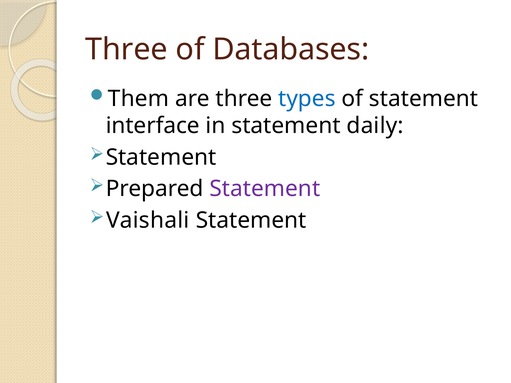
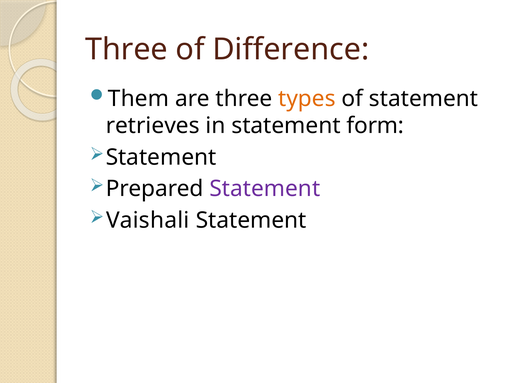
Databases: Databases -> Difference (291, 49)
types colour: blue -> orange (307, 99)
interface: interface -> retrieves (153, 126)
daily: daily -> form (375, 126)
